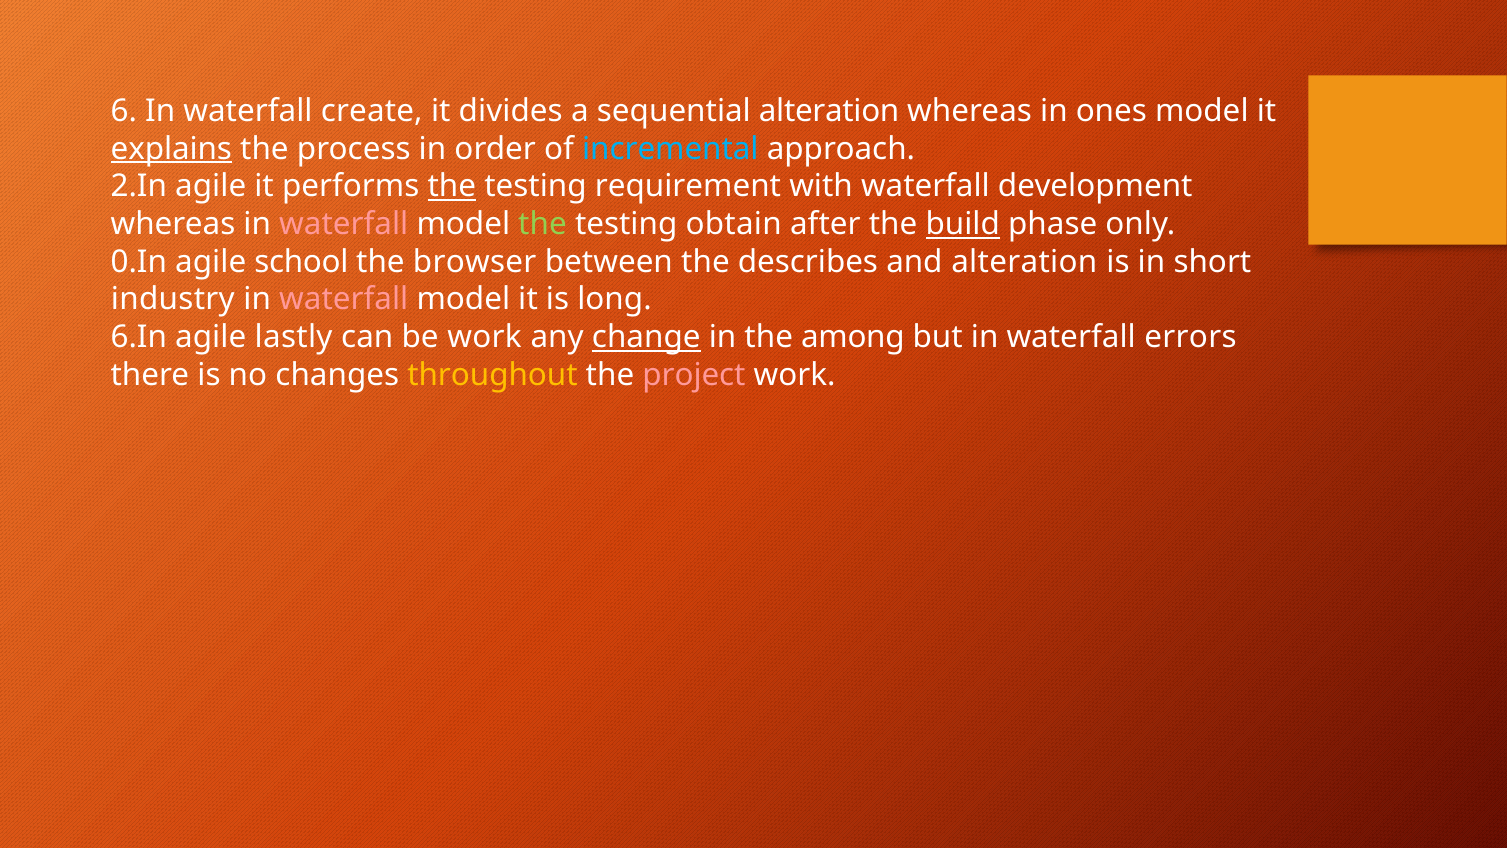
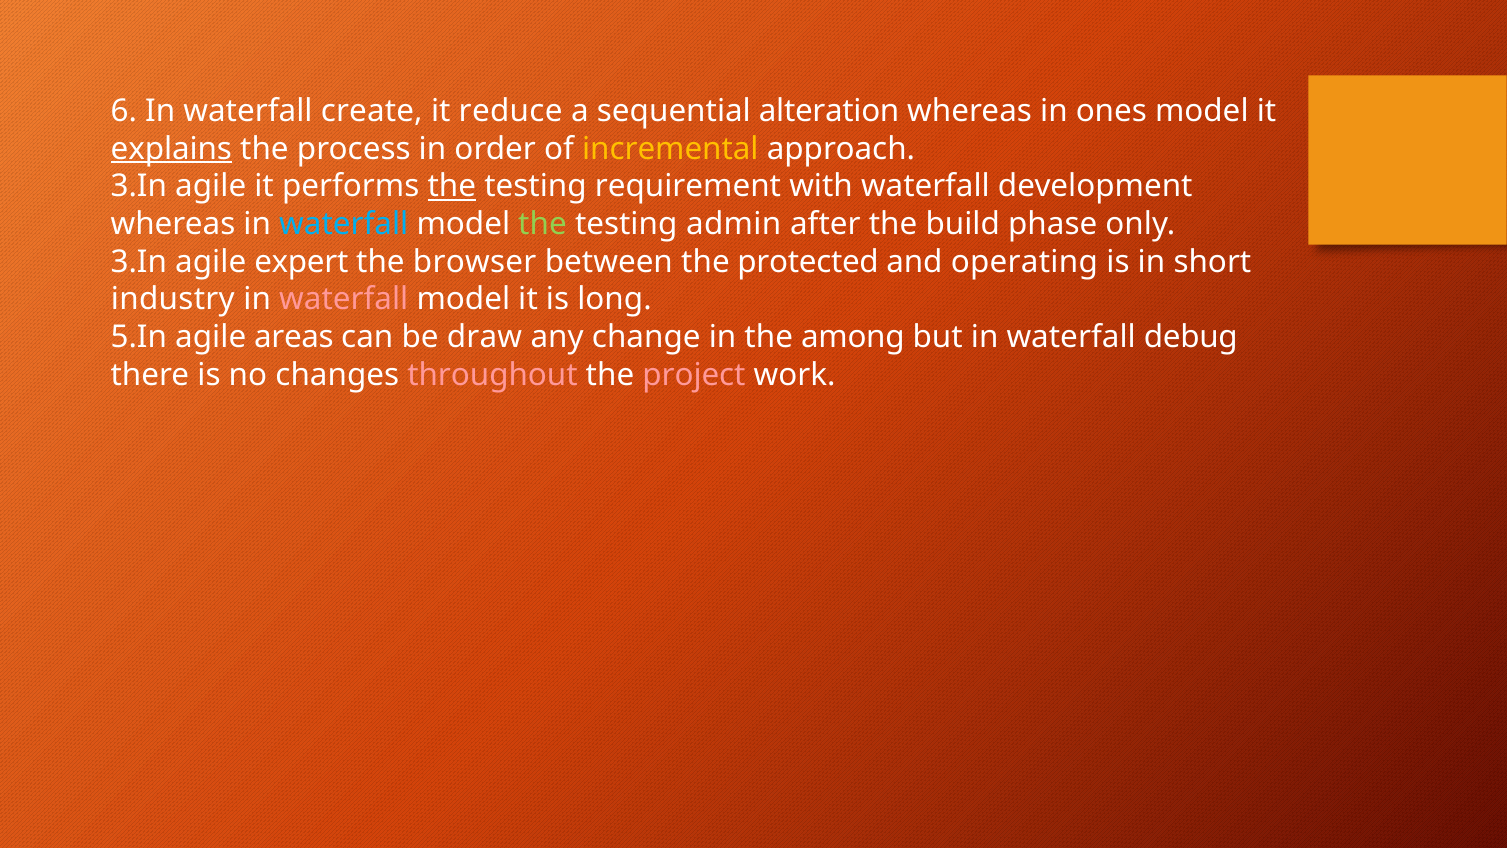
divides: divides -> reduce (511, 111)
incremental colour: light blue -> yellow (670, 149)
2.In: 2.In -> 3.In (139, 186)
waterfall colour: pink -> light blue (344, 224)
obtain: obtain -> admin (734, 224)
build underline: present -> none (963, 224)
0.In: 0.In -> 3.In (139, 262)
school: school -> expert (301, 262)
describes: describes -> protected (808, 262)
and alteration: alteration -> operating (1024, 262)
6.In: 6.In -> 5.In (139, 337)
lastly: lastly -> areas (294, 337)
be work: work -> draw (485, 337)
change underline: present -> none (646, 337)
errors: errors -> debug (1191, 337)
throughout colour: yellow -> pink (492, 375)
